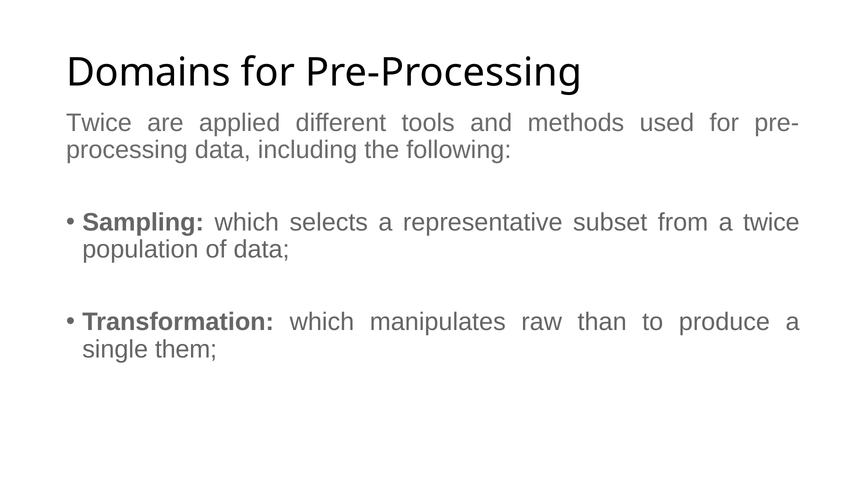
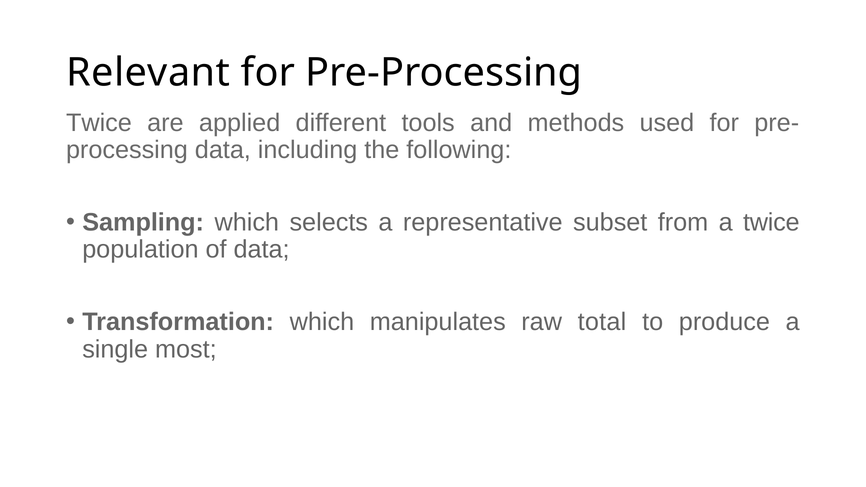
Domains: Domains -> Relevant (148, 73)
than: than -> total (602, 322)
them: them -> most (186, 349)
